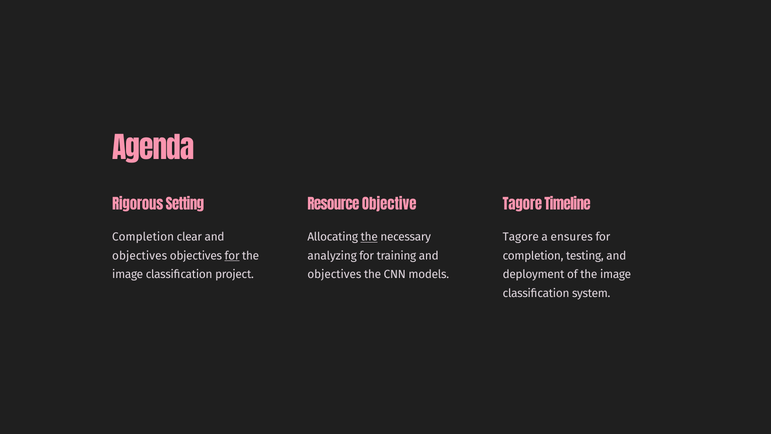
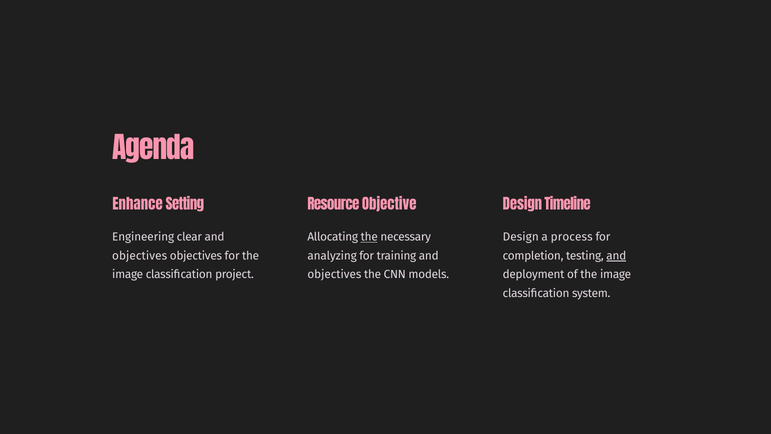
Rigorous: Rigorous -> Enhance (138, 205)
Tagore: Tagore -> Design (522, 205)
Completion: Completion -> Engineering (143, 237)
Tagore: Tagore -> Design (521, 237)
ensures: ensures -> process (572, 237)
for underline: present -> none (232, 256)
and underline: none -> present (616, 256)
